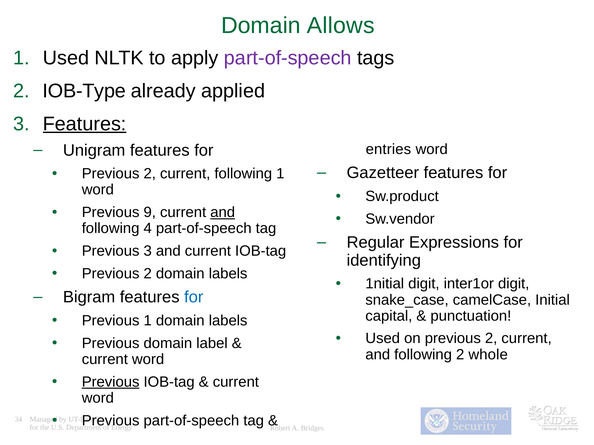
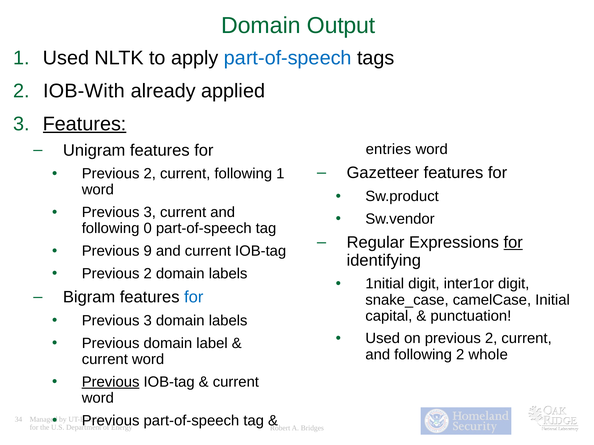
Allows: Allows -> Output (341, 26)
part-of-speech colour: purple -> blue (288, 58)
IOB-Type: IOB-Type -> IOB-With (84, 91)
9: 9 -> 3 (150, 213)
and underline: present -> none (223, 213)
4: 4 -> 0 (148, 229)
for underline: none -> present (513, 243)
Previous 3: 3 -> 9 (148, 251)
1: 1 -> 3 (148, 321)
